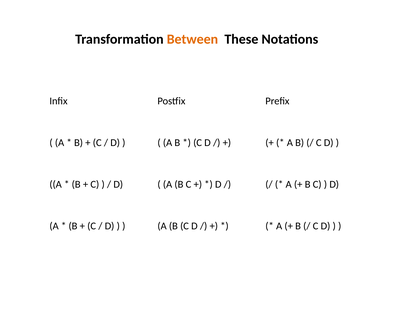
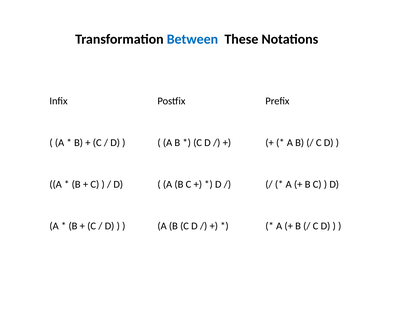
Between colour: orange -> blue (192, 39)
